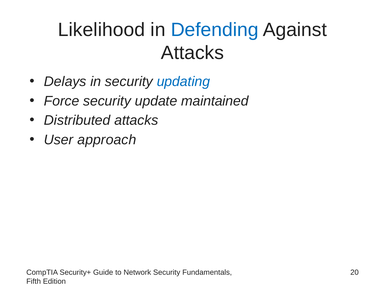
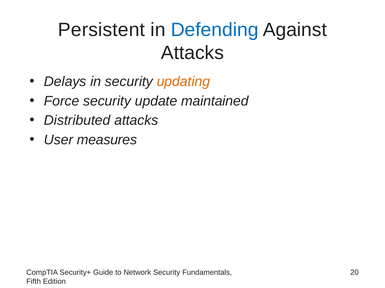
Likelihood: Likelihood -> Persistent (101, 30)
updating colour: blue -> orange (183, 82)
approach: approach -> measures (107, 140)
